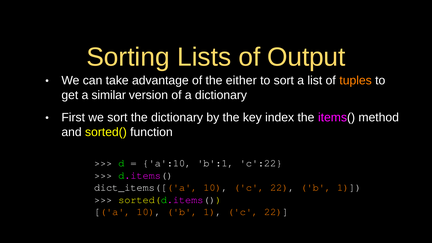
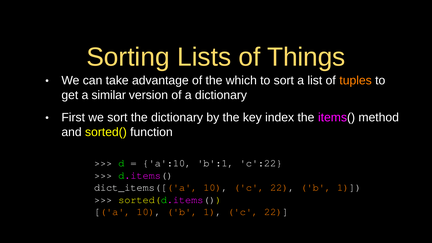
Output: Output -> Things (306, 57)
either: either -> which (241, 81)
